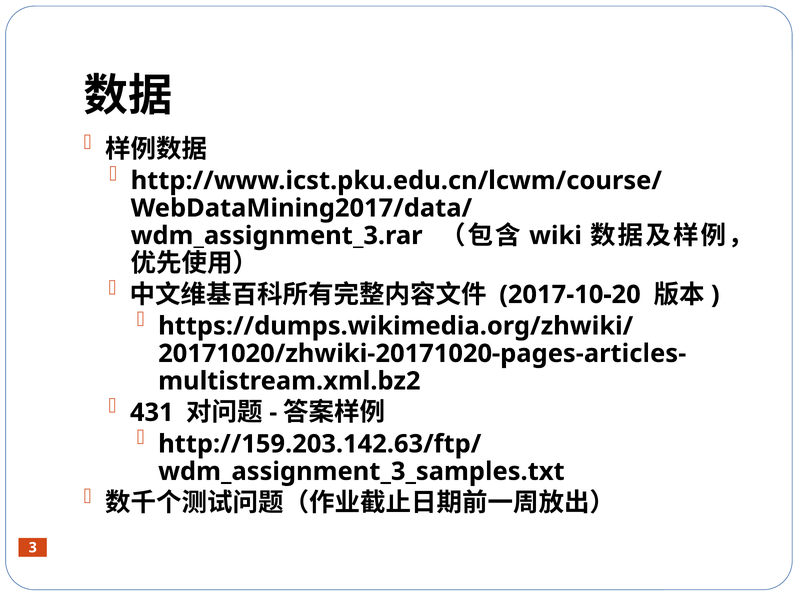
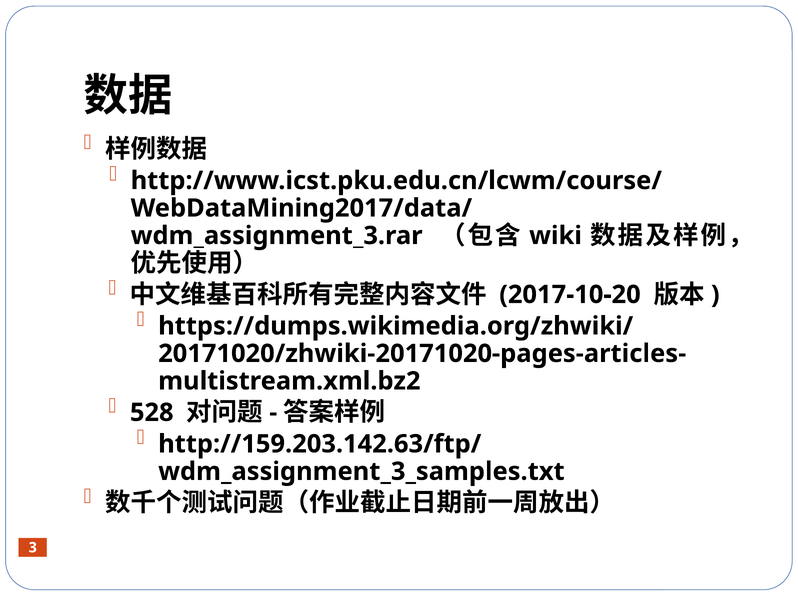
431: 431 -> 528 (152, 413)
